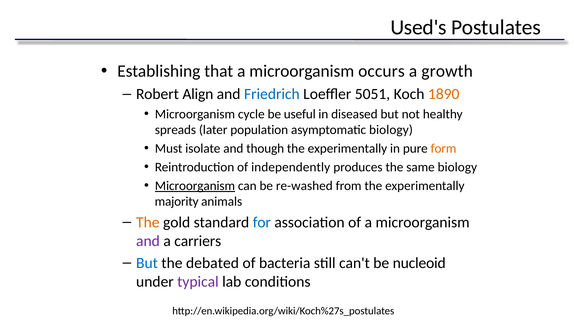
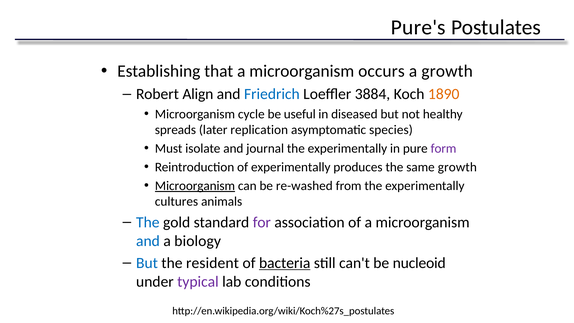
Used's: Used's -> Pure's (418, 27)
5051: 5051 -> 3884 (373, 94)
population: population -> replication (259, 130)
asymptomatic biology: biology -> species (391, 130)
though: though -> journal (265, 148)
form colour: orange -> purple (444, 148)
of independently: independently -> experimentally (291, 167)
same biology: biology -> growth (457, 167)
majority: majority -> cultures (177, 202)
The colour: orange -> blue (148, 222)
for colour: blue -> purple (262, 222)
and colour: purple -> blue (148, 241)
carriers: carriers -> biology (198, 241)
debated: debated -> resident (212, 263)
bacteria underline: none -> present (285, 263)
